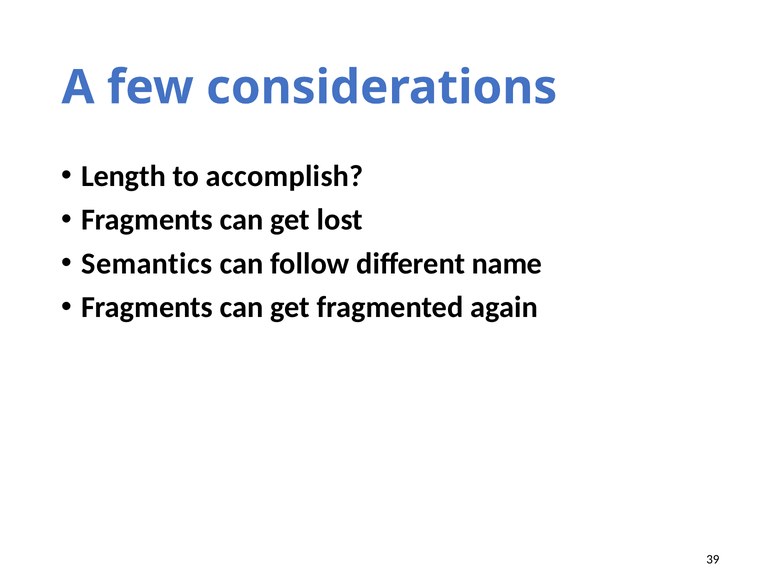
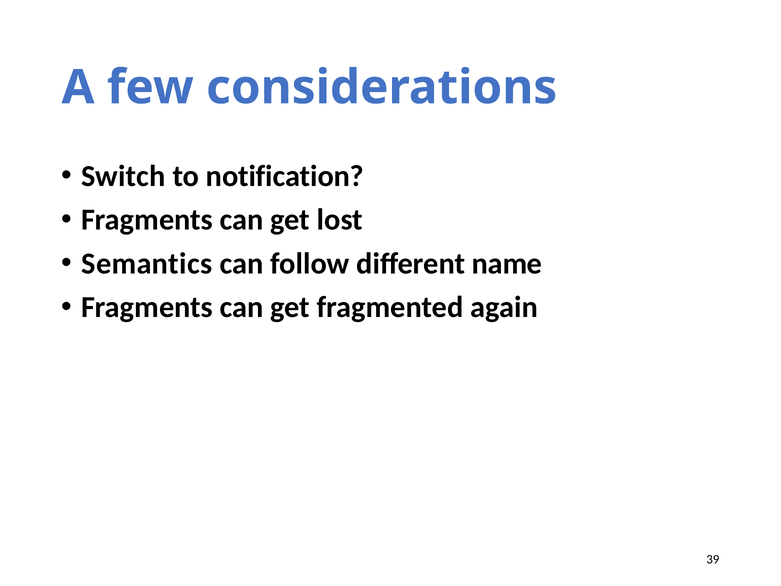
Length: Length -> Switch (123, 176)
accomplish: accomplish -> notification (285, 176)
